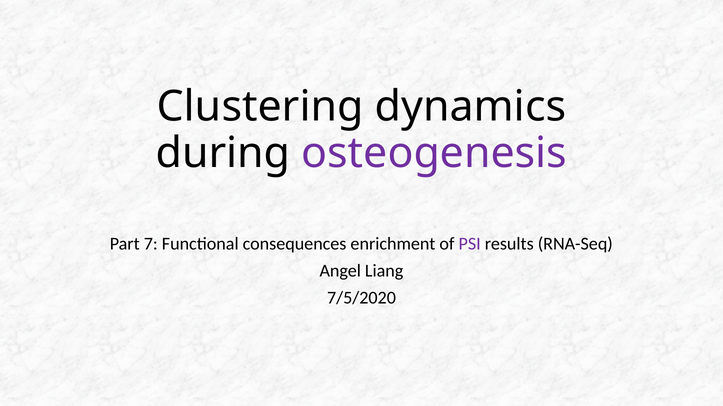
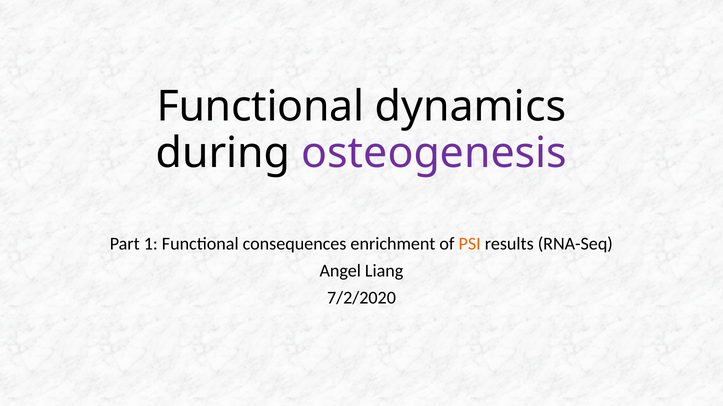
Clustering: Clustering -> Functional (260, 107)
7: 7 -> 1 (151, 244)
PSI colour: purple -> orange (470, 244)
7/5/2020: 7/5/2020 -> 7/2/2020 (361, 298)
